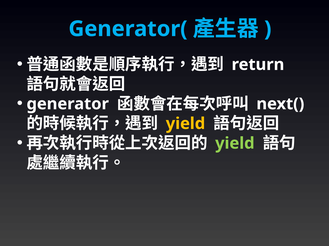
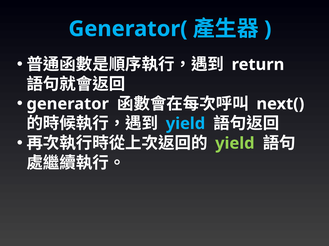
yield colour: yellow -> light blue (185, 124)
